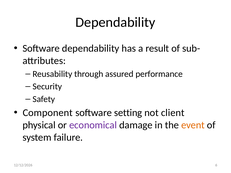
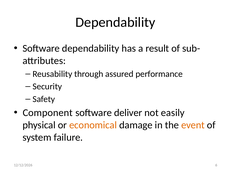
setting: setting -> deliver (128, 113)
client: client -> easily (173, 113)
economical colour: purple -> orange (93, 125)
